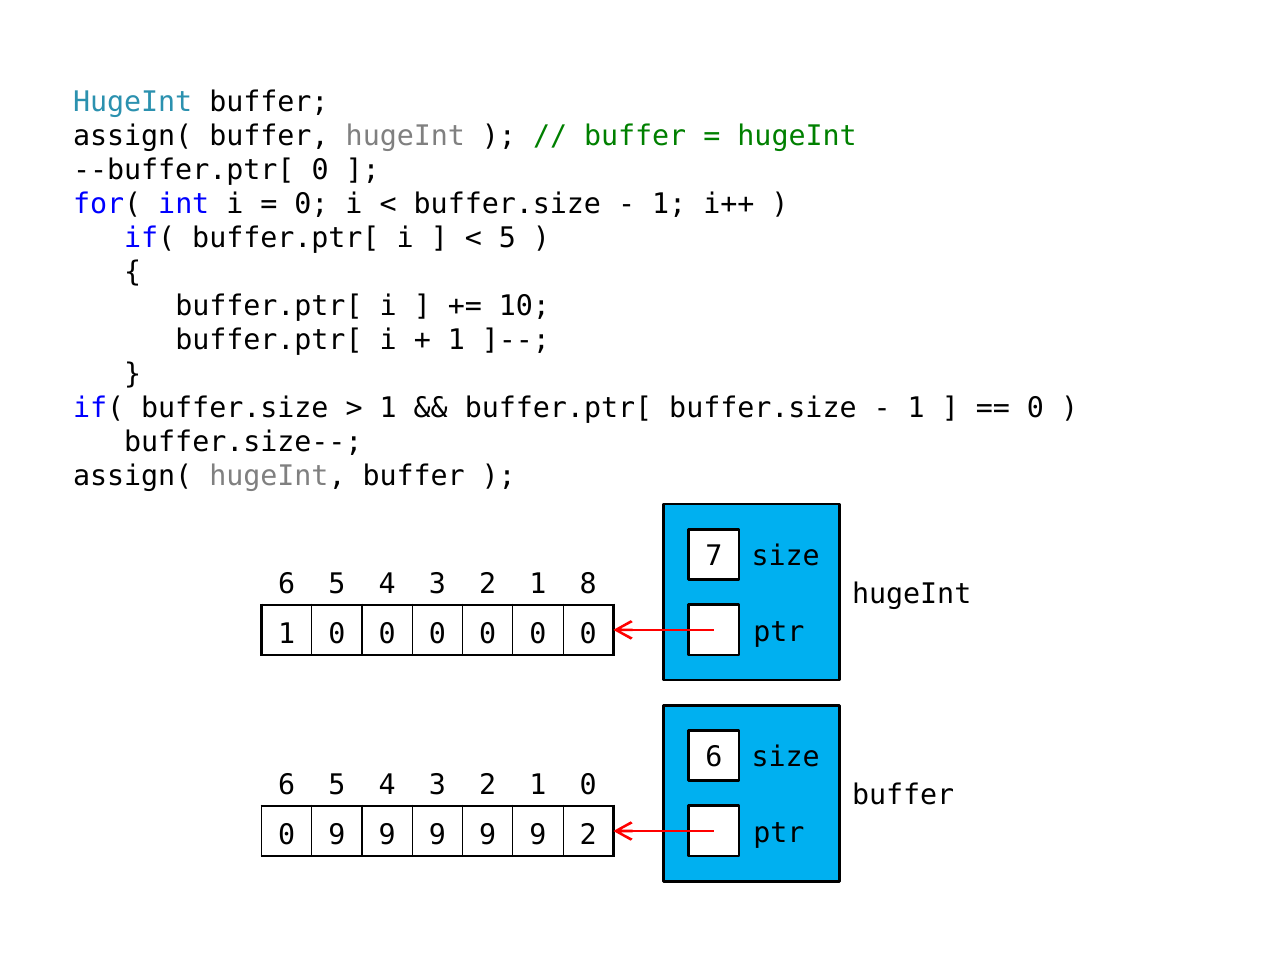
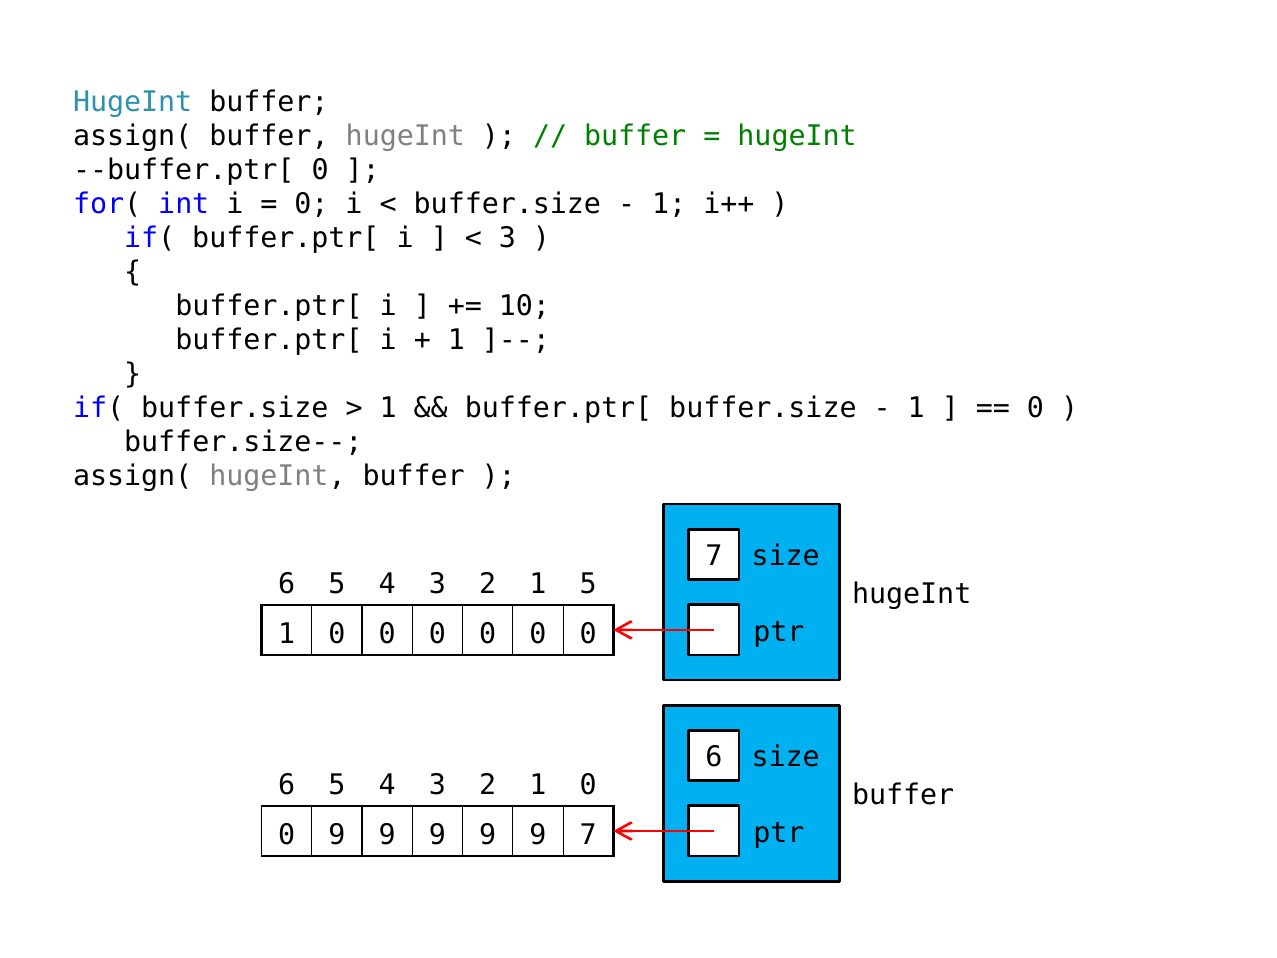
5: 5 -> 3 (507, 238)
1 8: 8 -> 5 (588, 584)
9 2: 2 -> 7 (588, 835)
